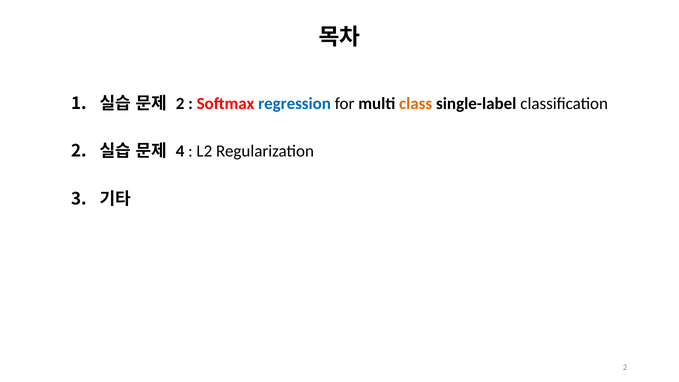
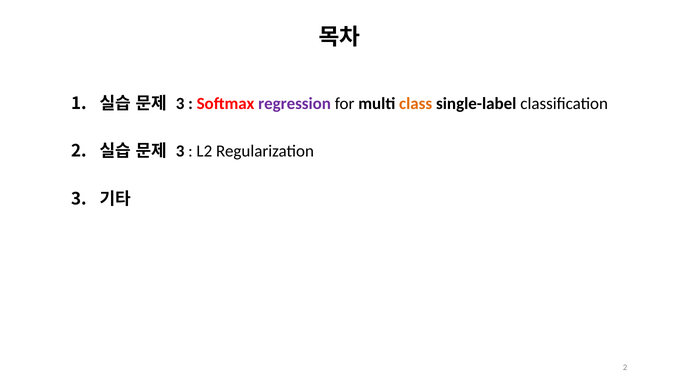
2: 2 -> 3 (180, 103)
regression colour: blue -> purple (295, 103)
4: 4 -> 3 (180, 151)
